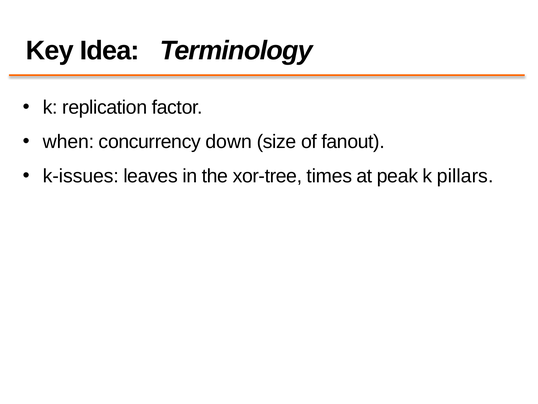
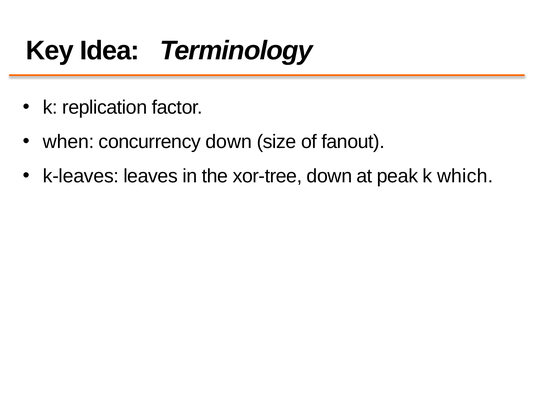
k-issues: k-issues -> k-leaves (81, 176)
xor-tree times: times -> down (329, 176)
pillars: pillars -> which (465, 176)
